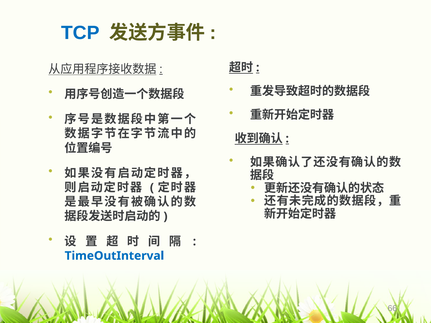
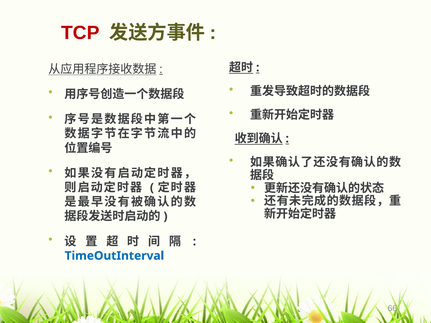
TCP colour: blue -> red (80, 33)
